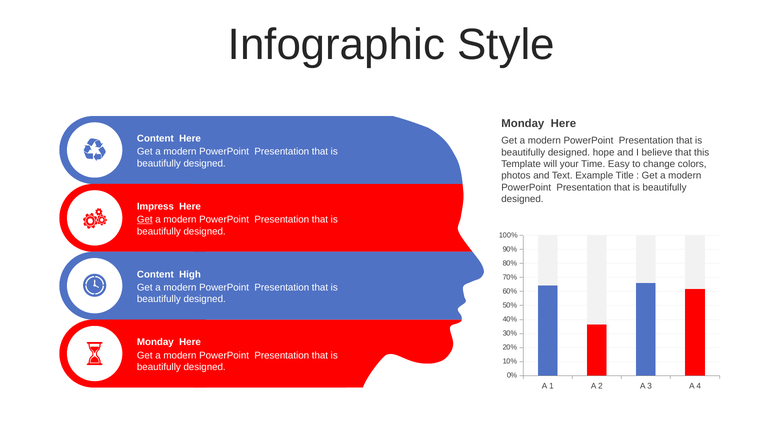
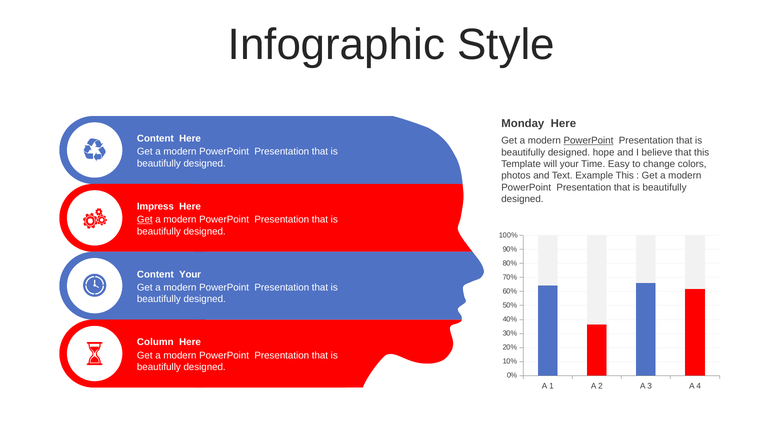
PowerPoint underline: none -> present (588, 141)
Example Title: Title -> This (625, 176)
Content High: High -> Your (190, 275)
Monday: Monday -> Column (155, 342)
